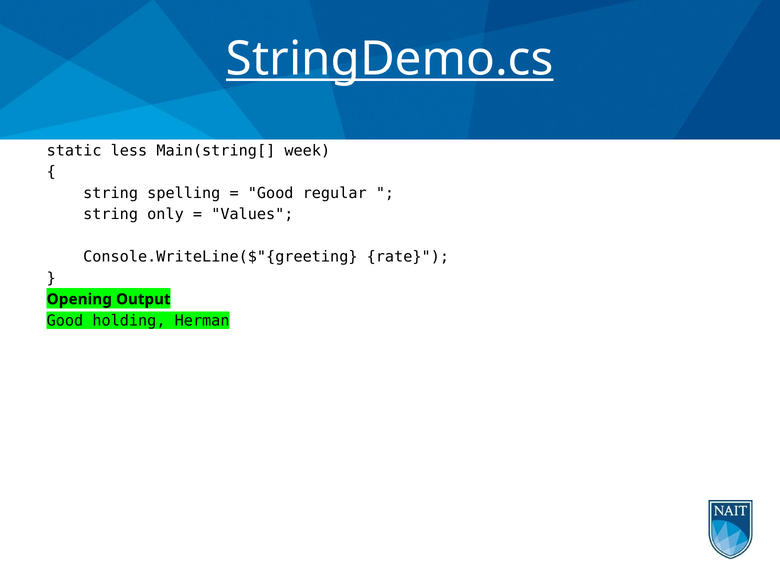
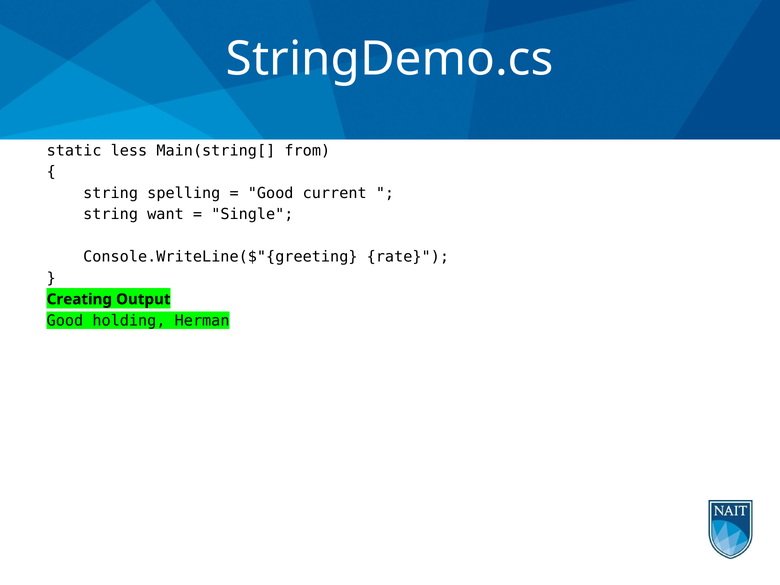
StringDemo.cs underline: present -> none (390, 59)
week: week -> from (307, 151)
regular: regular -> current (335, 193)
only: only -> want (166, 214)
Values: Values -> Single (252, 214)
Opening: Opening -> Creating (79, 299)
